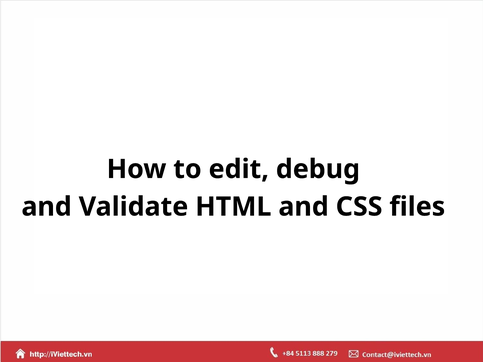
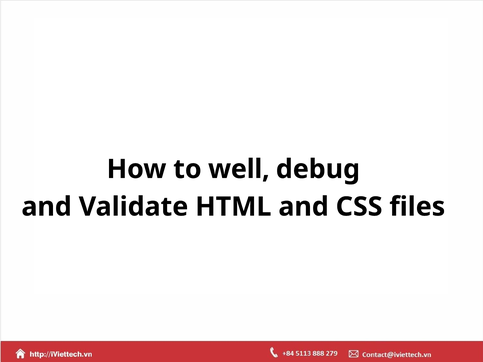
edit: edit -> well (239, 169)
